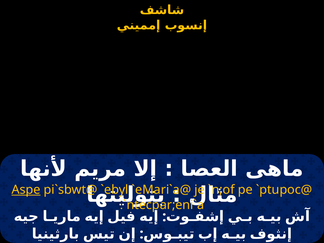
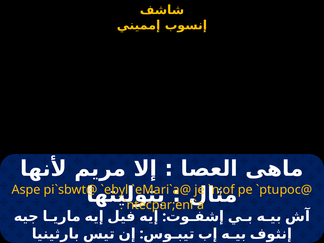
Aspe underline: present -> none (26, 190)
